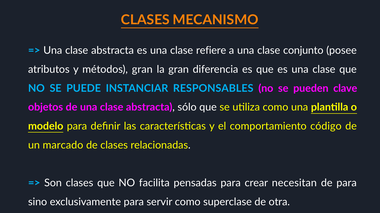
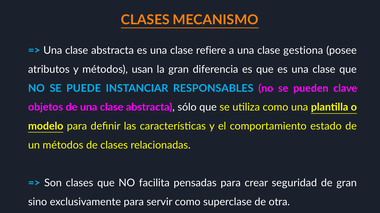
conjunto: conjunto -> gestiona (303, 51)
métodos gran: gran -> usan (142, 70)
código: código -> estado (326, 127)
un marcado: marcado -> métodos (63, 146)
necesitan: necesitan -> seguridad (294, 184)
de para: para -> gran (347, 184)
